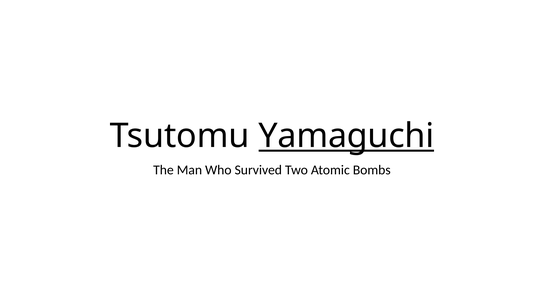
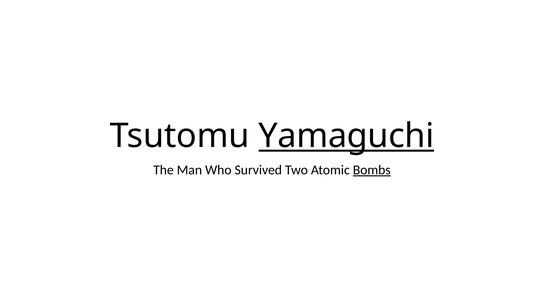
Bombs underline: none -> present (372, 170)
